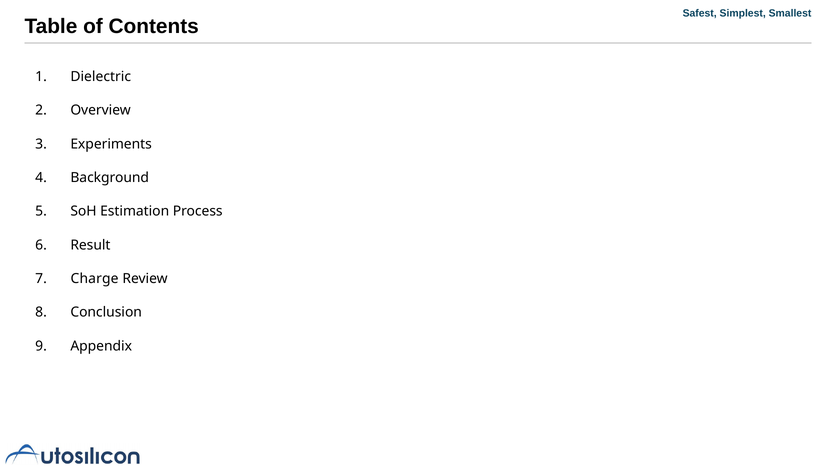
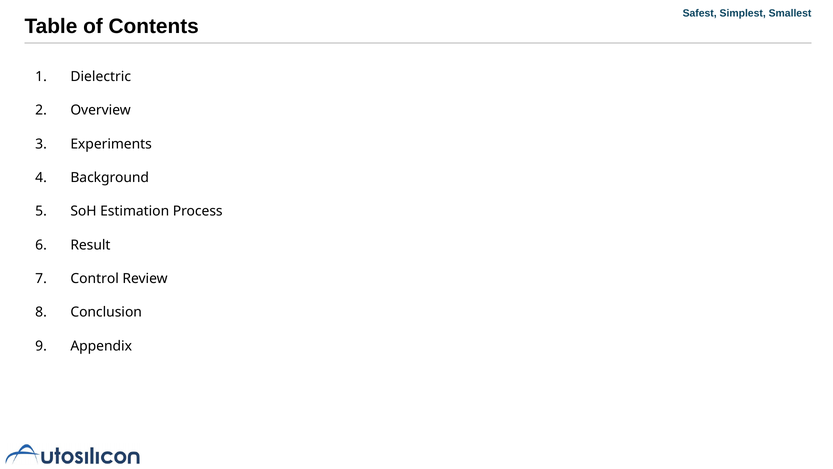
Charge: Charge -> Control (95, 278)
